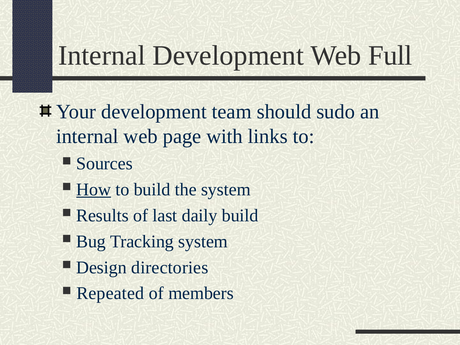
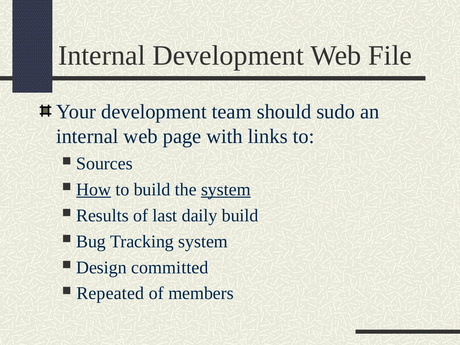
Full: Full -> File (390, 56)
system underline: none -> present (226, 190)
directories: directories -> committed (170, 267)
